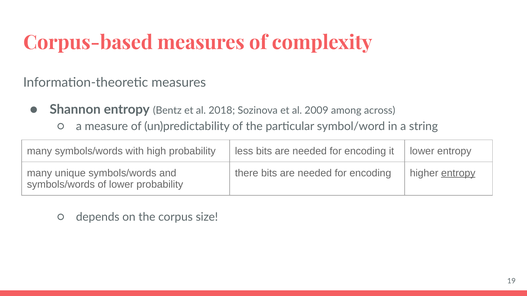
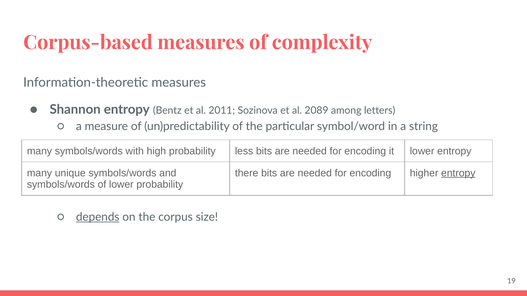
2018: 2018 -> 2011 (222, 111)
2009: 2009 -> 2089 (316, 111)
across: across -> letters (380, 111)
depends underline: none -> present (98, 217)
